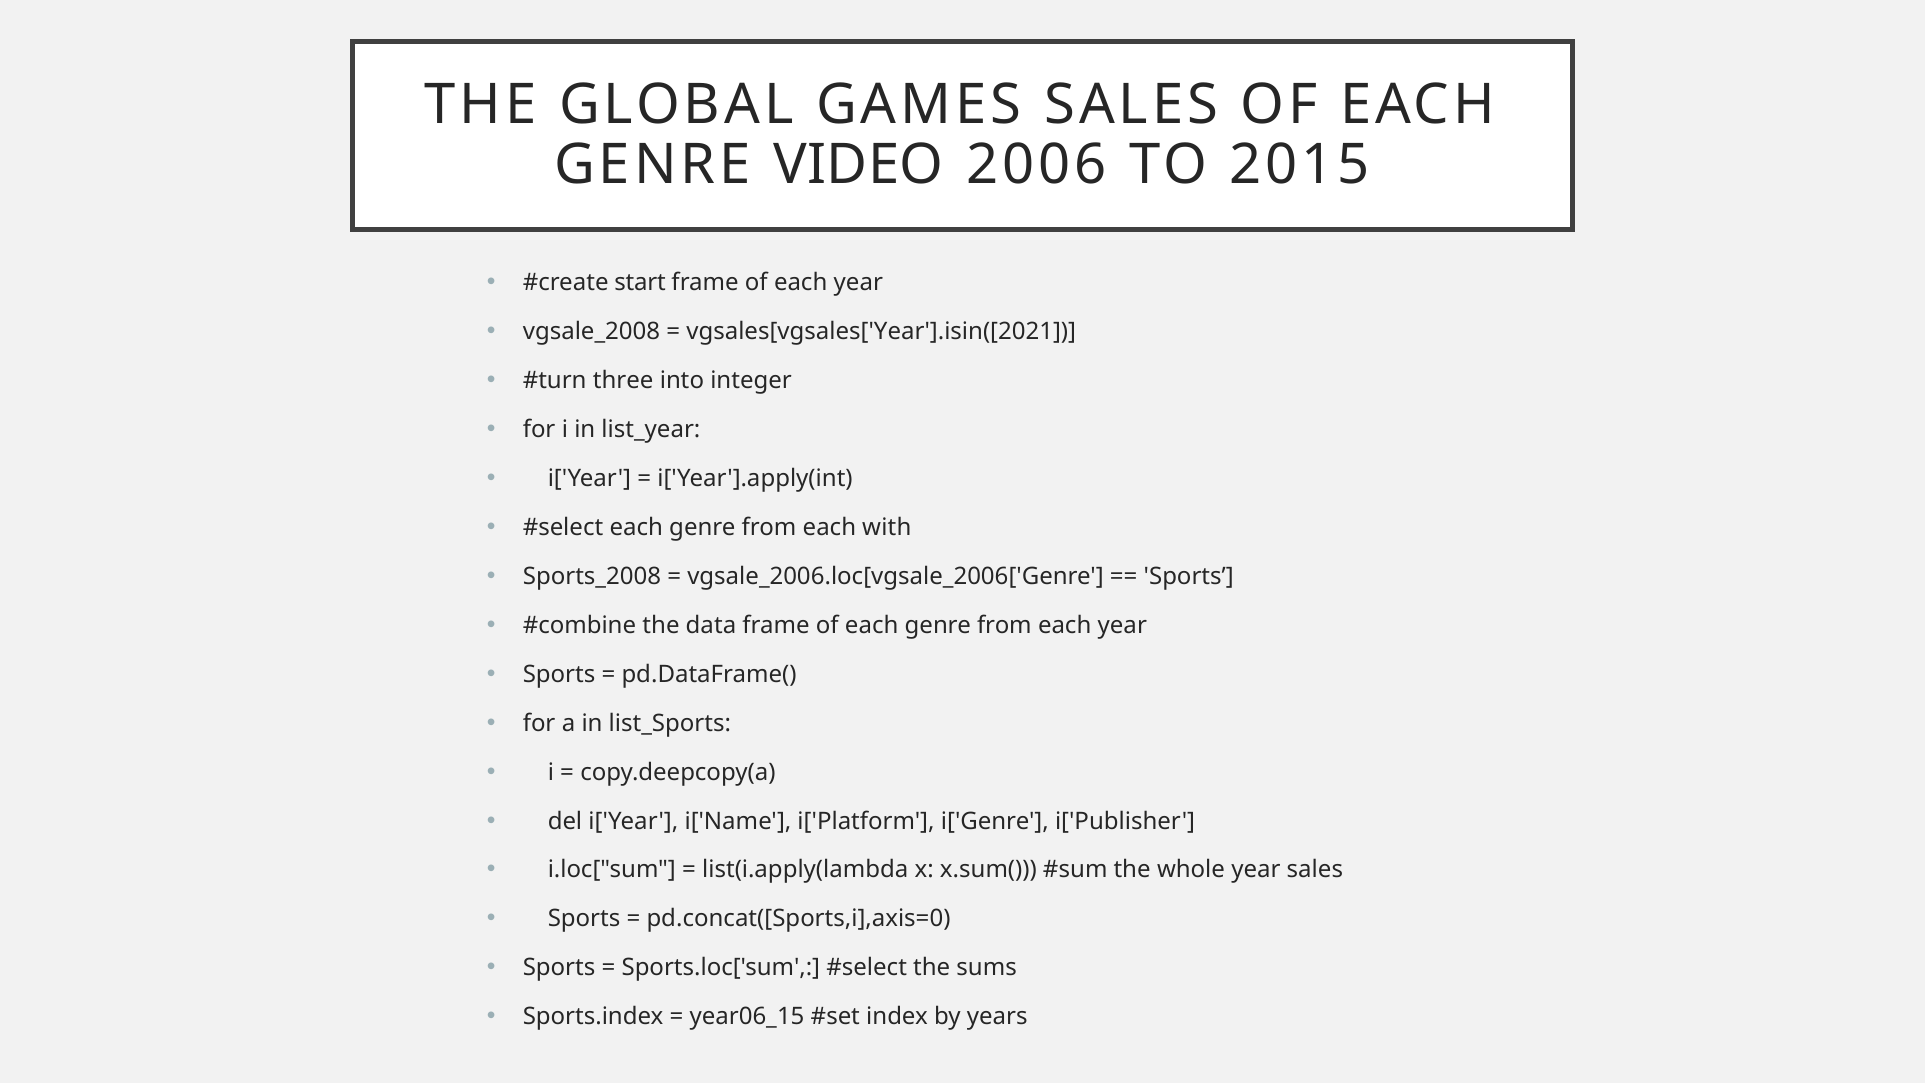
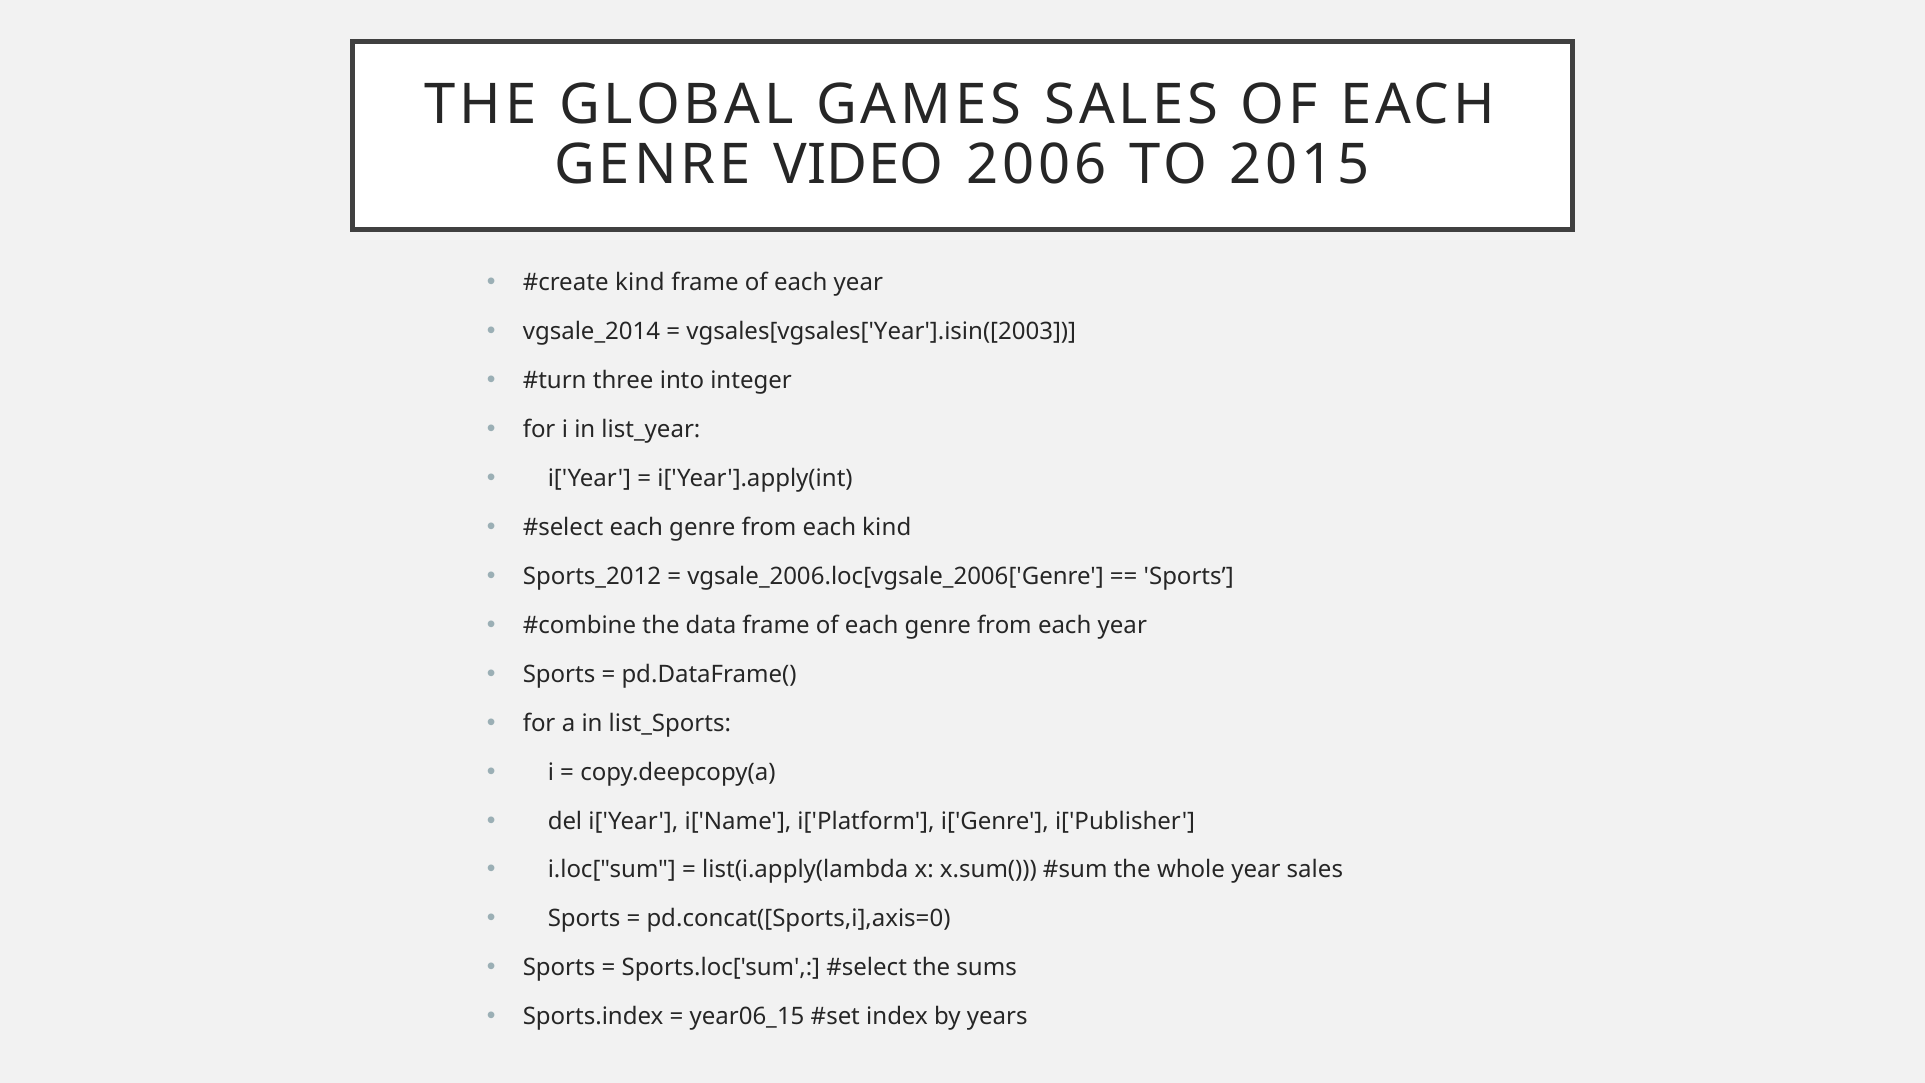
start: start -> kind (640, 283)
vgsale_2008: vgsale_2008 -> vgsale_2014 (592, 332)
vgsales[vgsales['Year'].isin([2021: vgsales[vgsales['Year'].isin([2021 -> vgsales[vgsales['Year'].isin([2003 (881, 332)
each with: with -> kind (887, 527)
Sports_2008: Sports_2008 -> Sports_2012 (592, 576)
